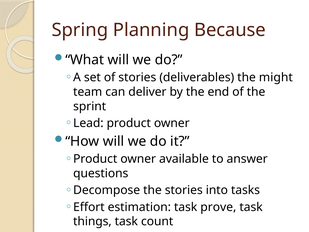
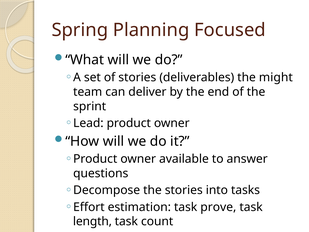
Because: Because -> Focused (230, 30)
things: things -> length (92, 221)
